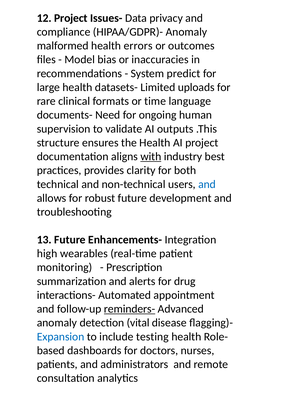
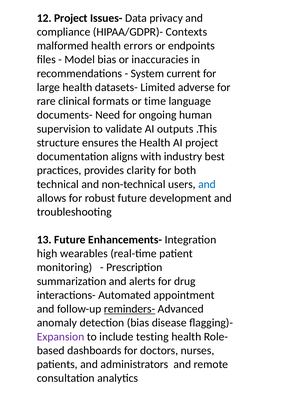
HIPAA/GDPR)- Anomaly: Anomaly -> Contexts (186, 32)
outcomes: outcomes -> endpoints (191, 46)
predict: predict -> current (184, 73)
uploads: uploads -> adverse (196, 87)
with underline: present -> none (151, 156)
detection vital: vital -> bias (138, 323)
Expansion colour: blue -> purple (61, 336)
